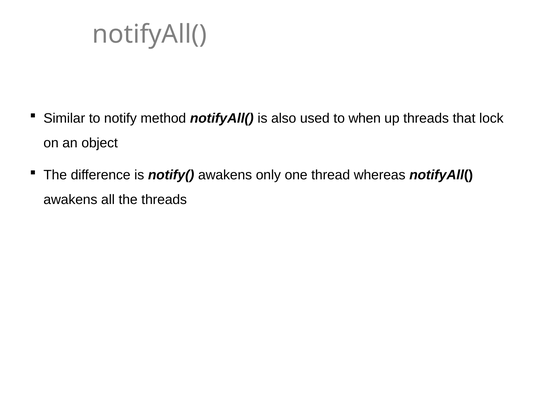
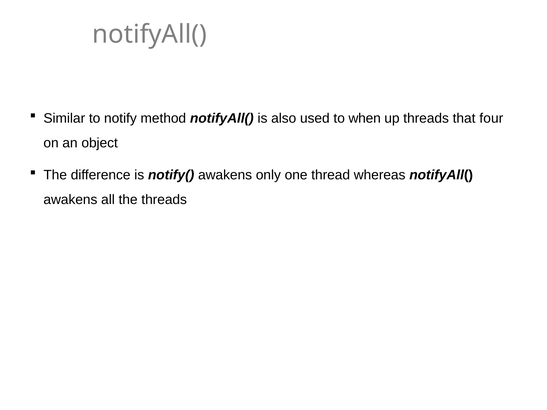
lock: lock -> four (491, 118)
